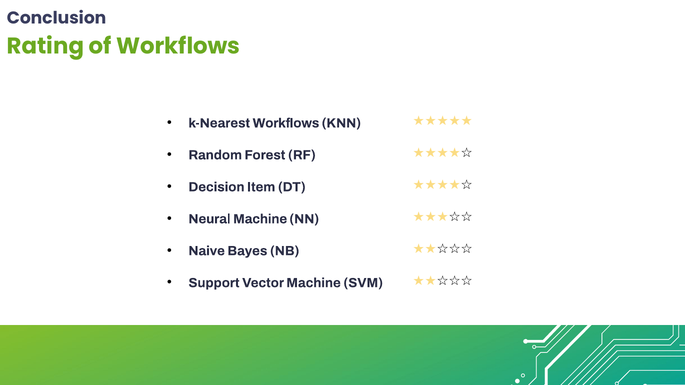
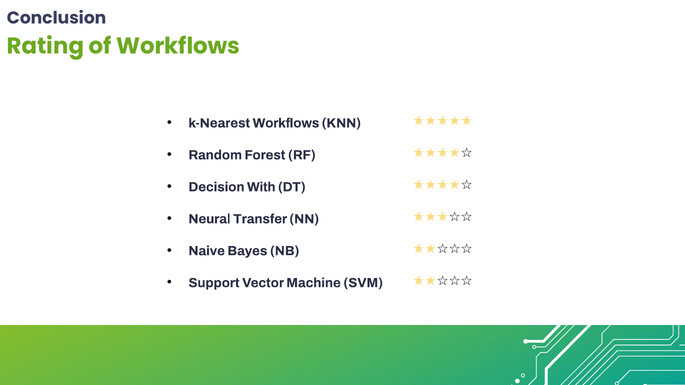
Item: Item -> With (261, 187)
Neural Machine: Machine -> Transfer (260, 219)
